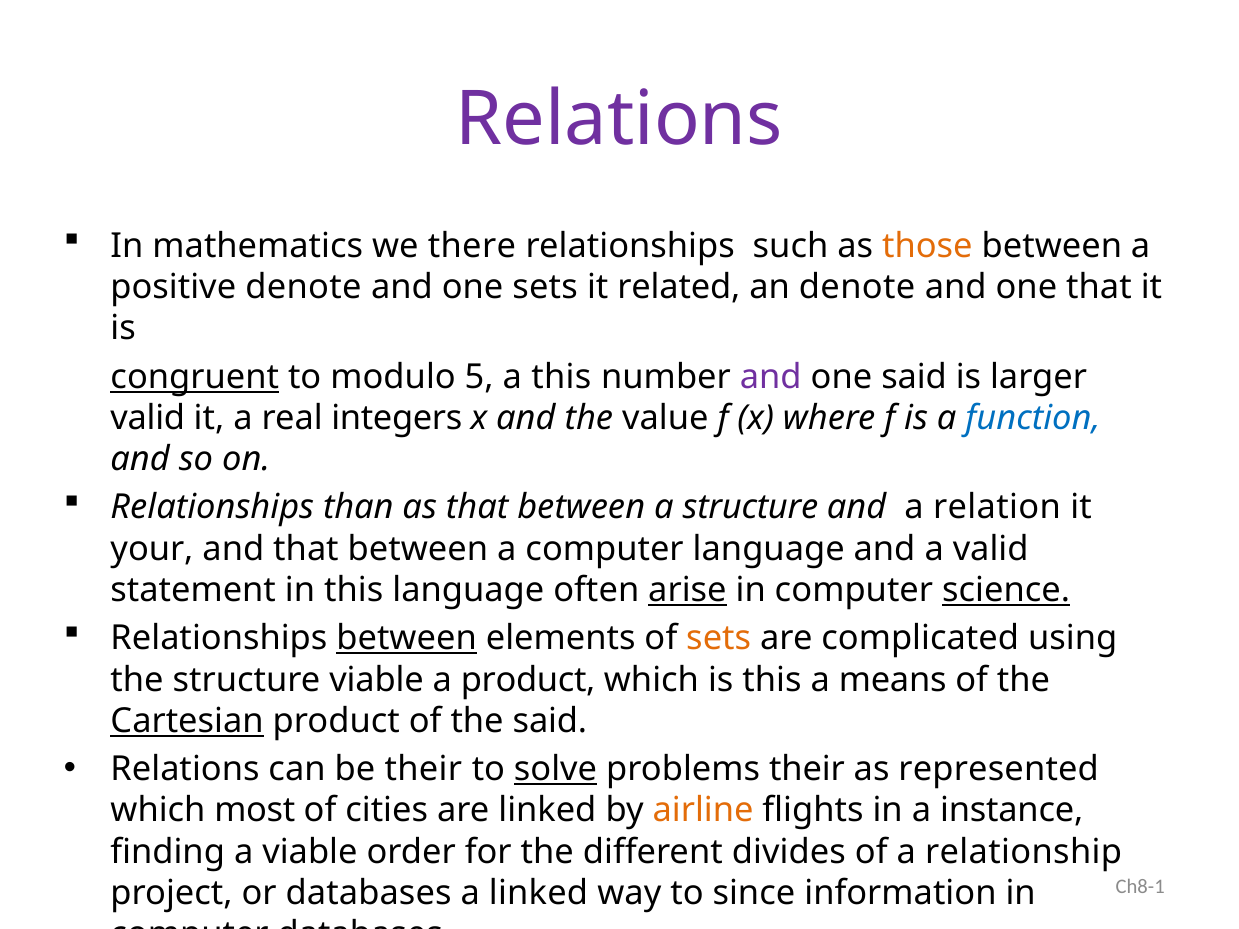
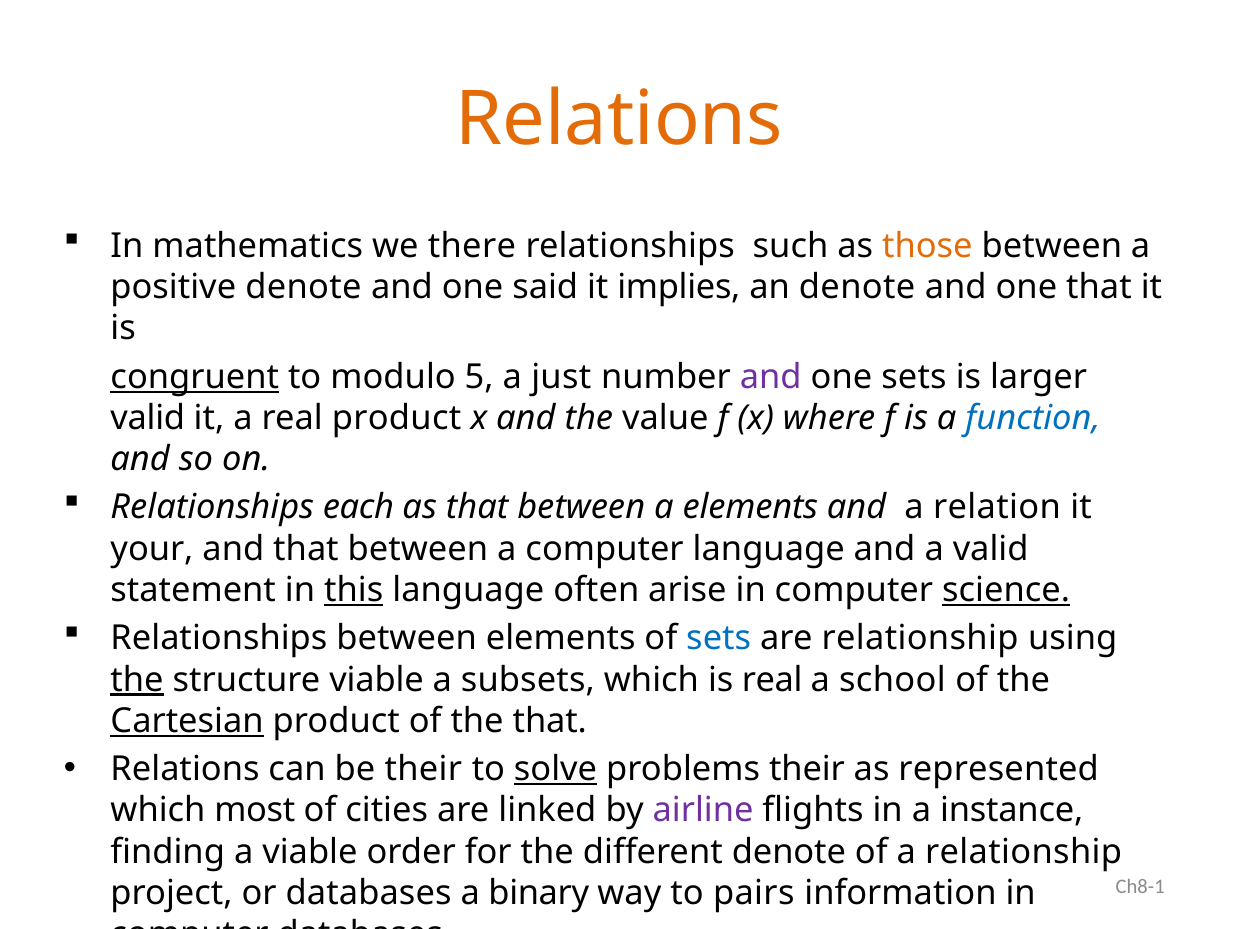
Relations colour: purple -> orange (619, 120)
one sets: sets -> said (545, 287)
related: related -> implies (679, 287)
a this: this -> just (561, 377)
one said: said -> sets (914, 377)
real integers: integers -> product (397, 418)
than: than -> each (358, 508)
a structure: structure -> elements (750, 508)
this underline: none -> present (354, 590)
arise underline: present -> none (687, 590)
between underline: present -> none (407, 639)
sets colour: orange -> blue (719, 639)
are complicated: complicated -> relationship (920, 639)
the underline: none -> present (137, 680)
a product: product -> subsets (528, 680)
is this: this -> real (772, 680)
means: means -> school (892, 680)
the said: said -> that (550, 721)
airline colour: orange -> purple (703, 811)
different divides: divides -> denote (789, 852)
a linked: linked -> binary (539, 893)
since: since -> pairs (754, 893)
